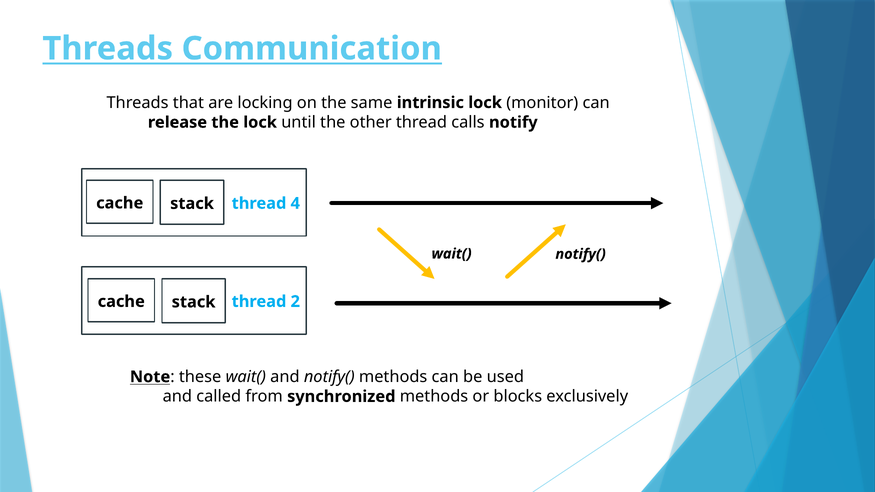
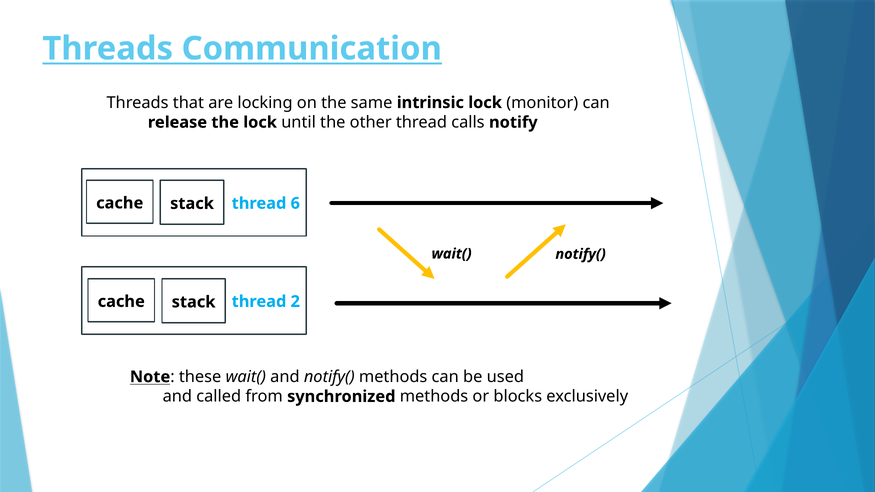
4: 4 -> 6 (295, 203)
